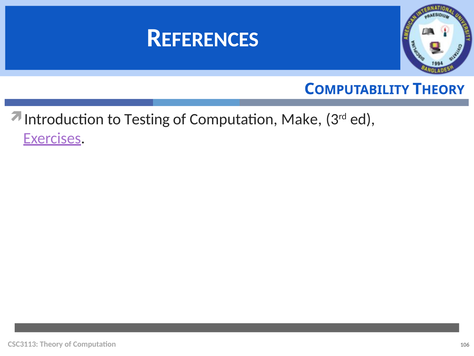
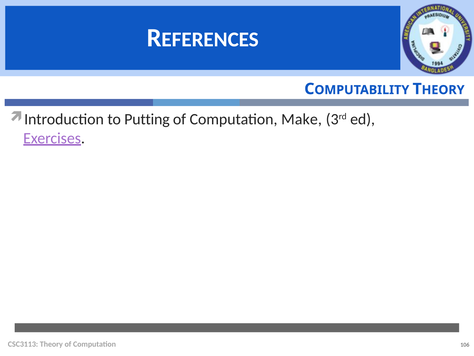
Testing: Testing -> Putting (147, 119)
